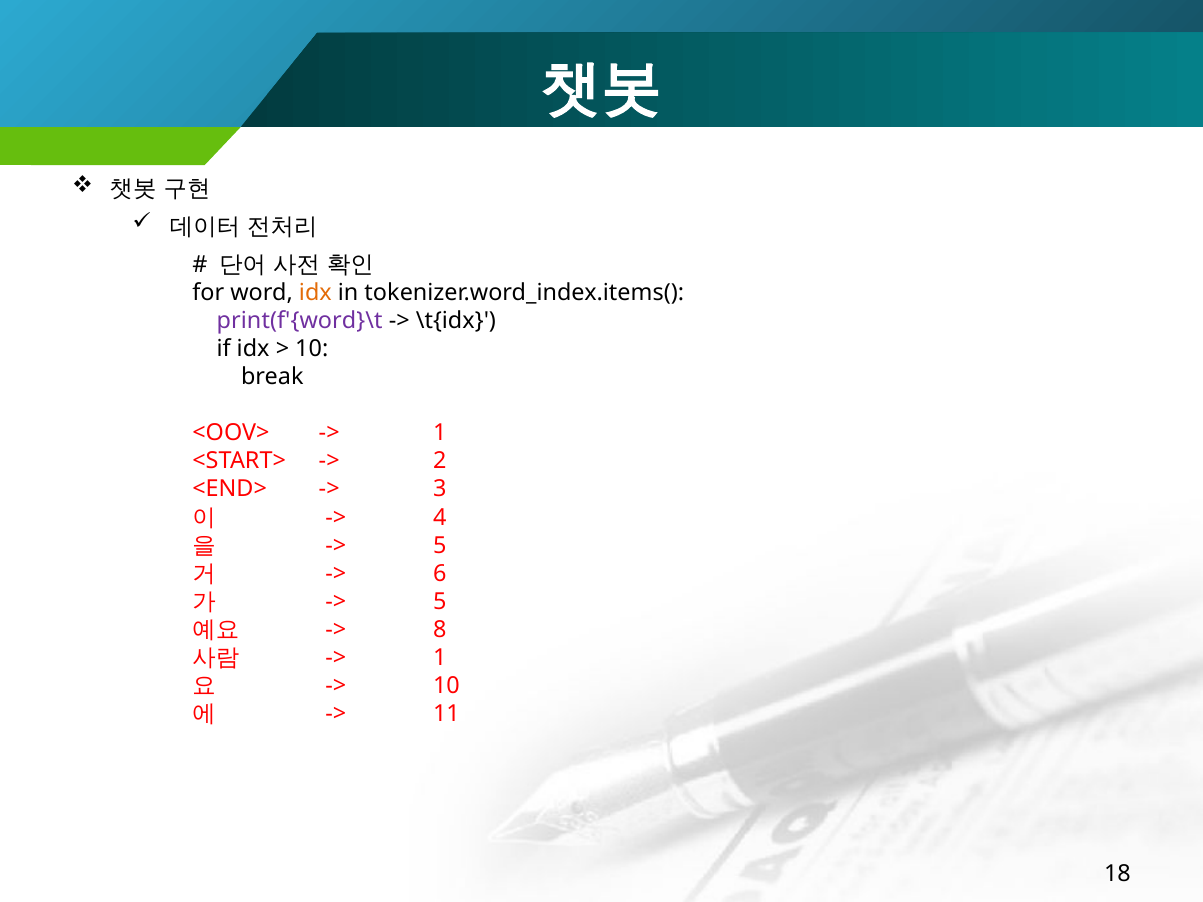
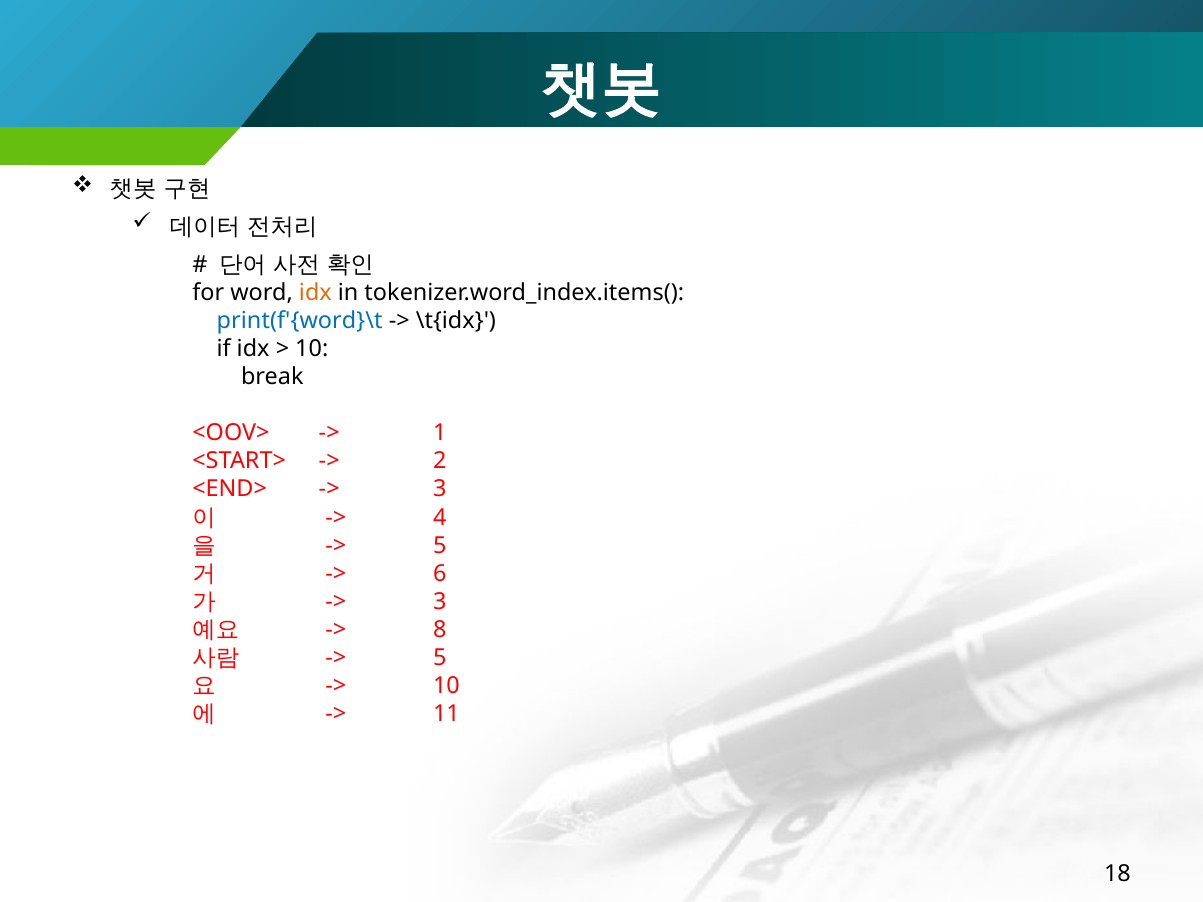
print(f'{word}\t colour: purple -> blue (300, 321)
5: 5 -> 3 (440, 602)
1: 1 -> 5 (440, 658)
